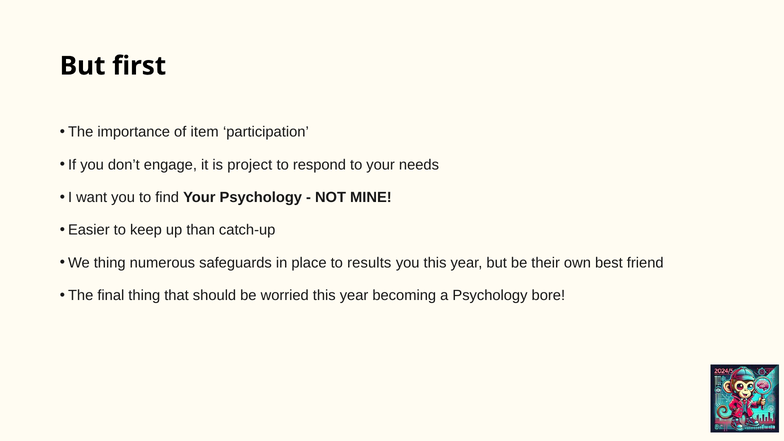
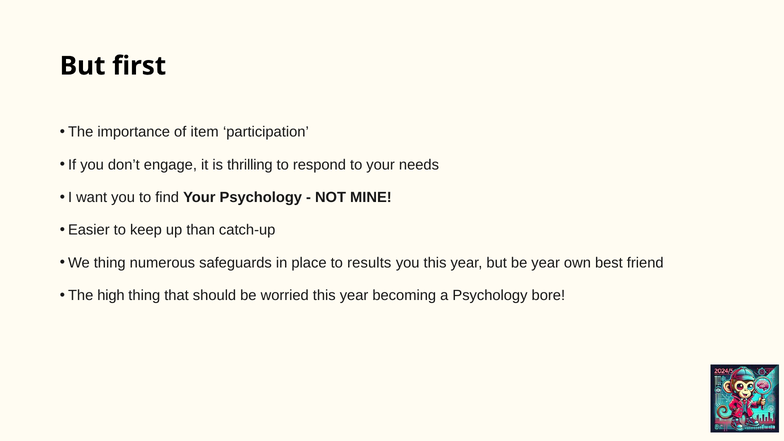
project: project -> thrilling (250, 165)
be their: their -> year (546, 263)
final: final -> high (111, 295)
